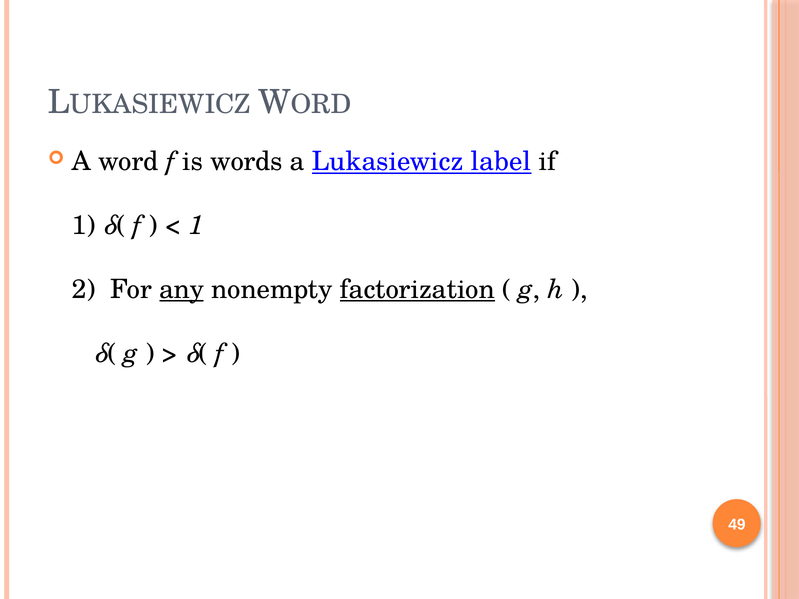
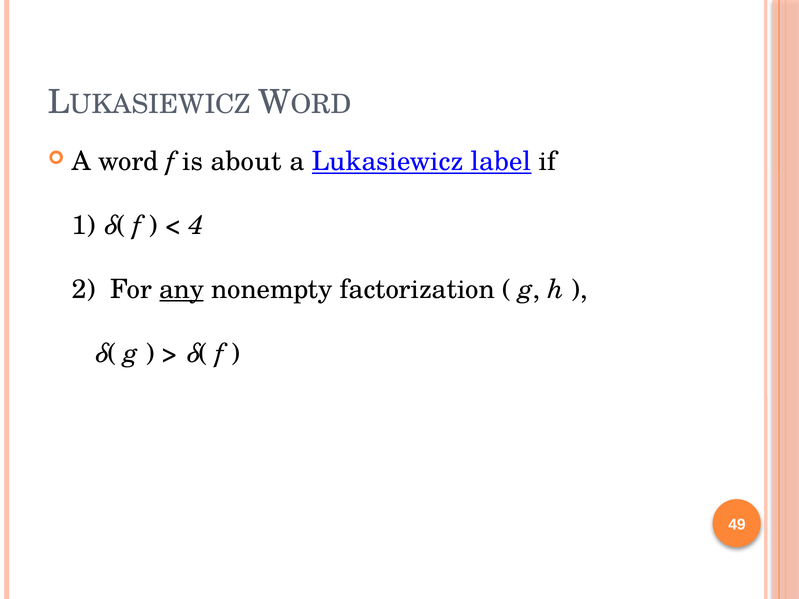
words: words -> about (246, 162)
1: 1 -> 4 (196, 226)
factorization underline: present -> none (417, 290)
